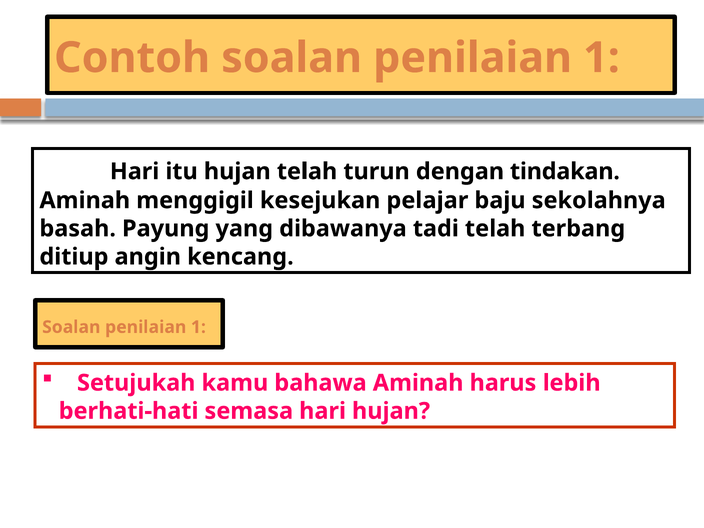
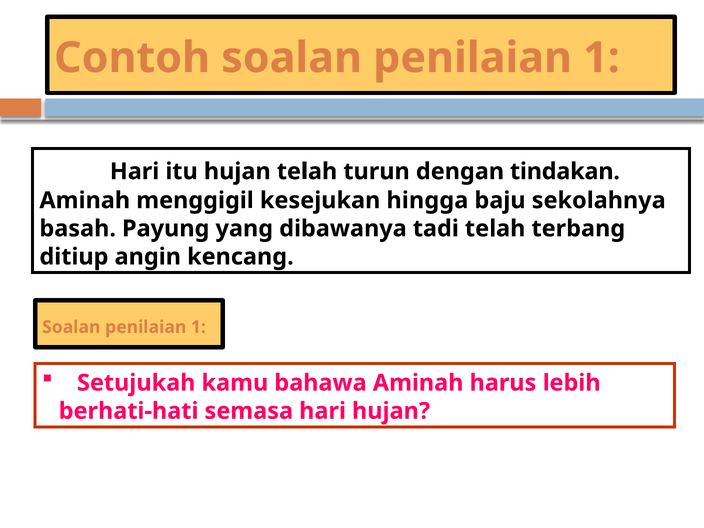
pelajar: pelajar -> hingga (427, 200)
